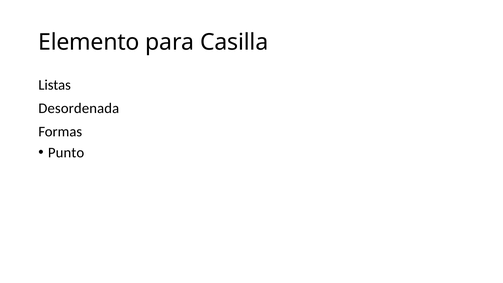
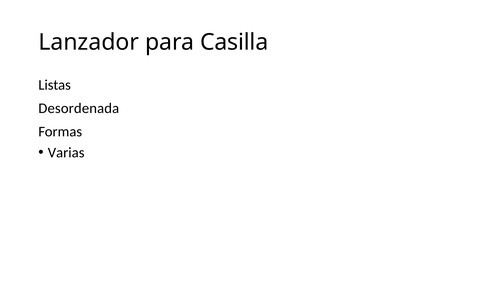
Elemento: Elemento -> Lanzador (89, 42)
Punto: Punto -> Varias (66, 153)
